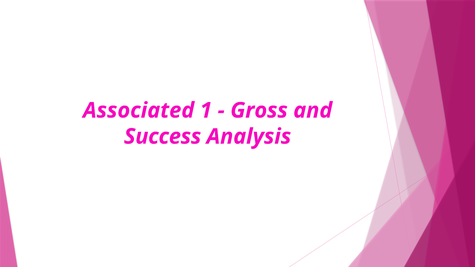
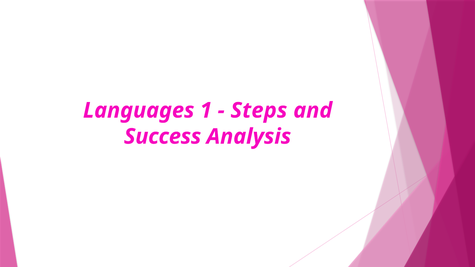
Associated: Associated -> Languages (139, 111)
Gross: Gross -> Steps (259, 111)
